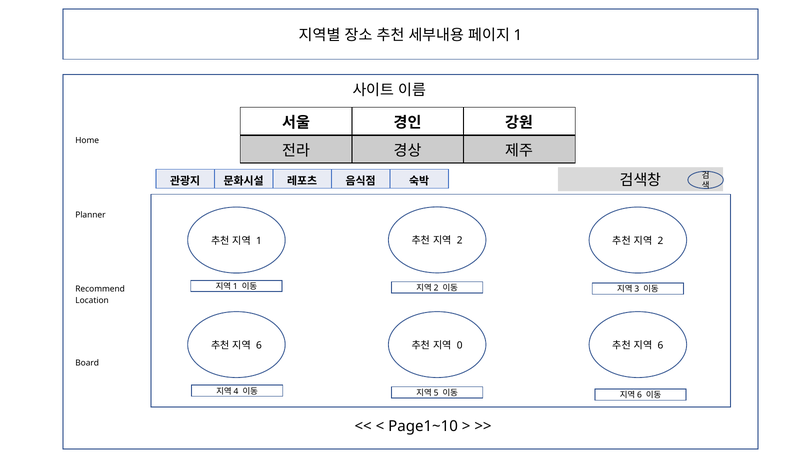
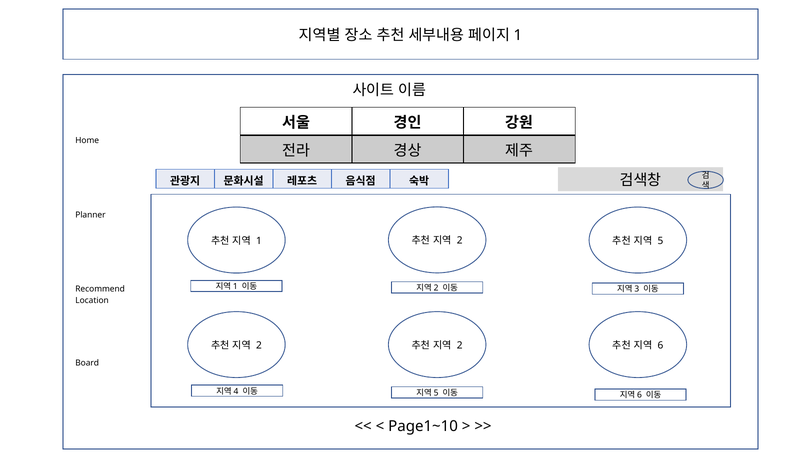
2: 2 -> 5 (660, 241)
6: 6 -> 2 (259, 345)
0: 0 -> 2 (460, 345)
